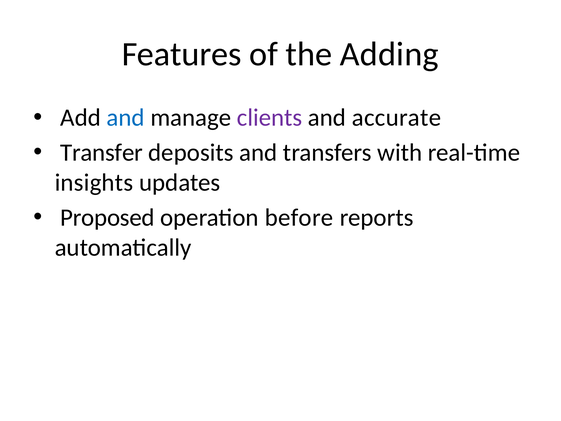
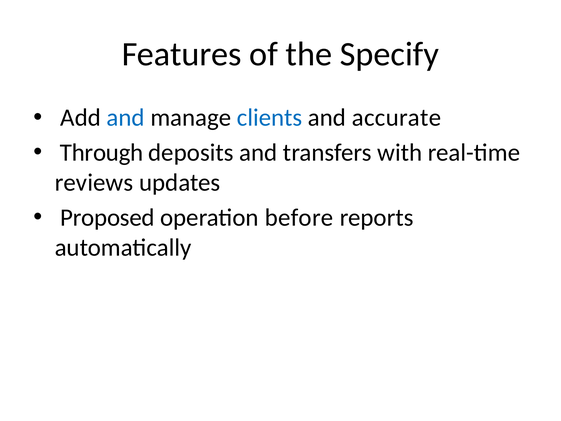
Adding: Adding -> Specify (389, 54)
clients colour: purple -> blue (270, 118)
Transfer: Transfer -> Through (102, 153)
insights: insights -> reviews (94, 183)
